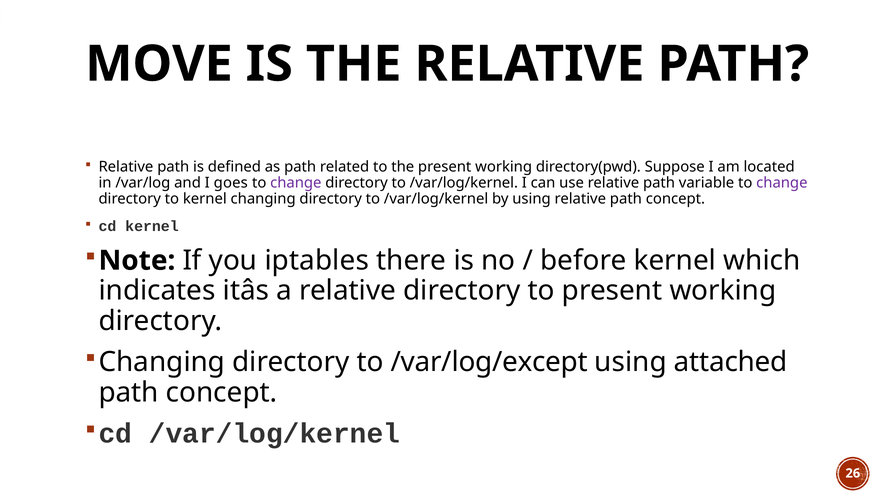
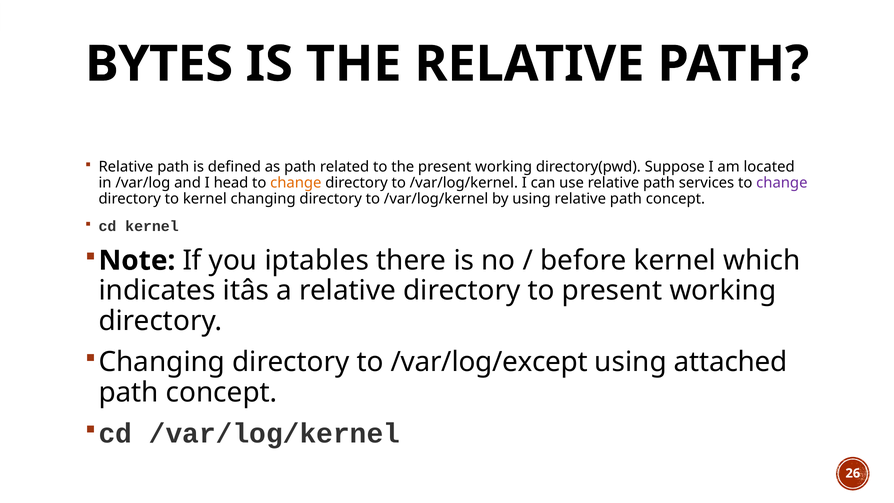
MOVE: MOVE -> BYTES (159, 64)
goes: goes -> head (231, 183)
change colour: purple -> orange (296, 183)
variable: variable -> services (707, 183)
